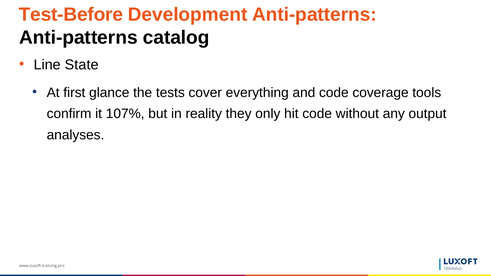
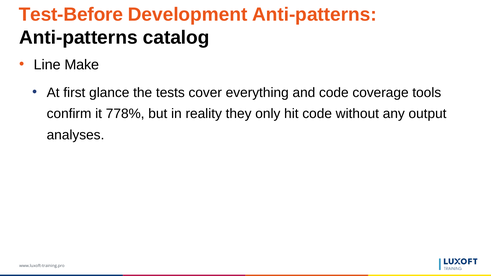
State: State -> Make (82, 65)
107%: 107% -> 778% (125, 114)
